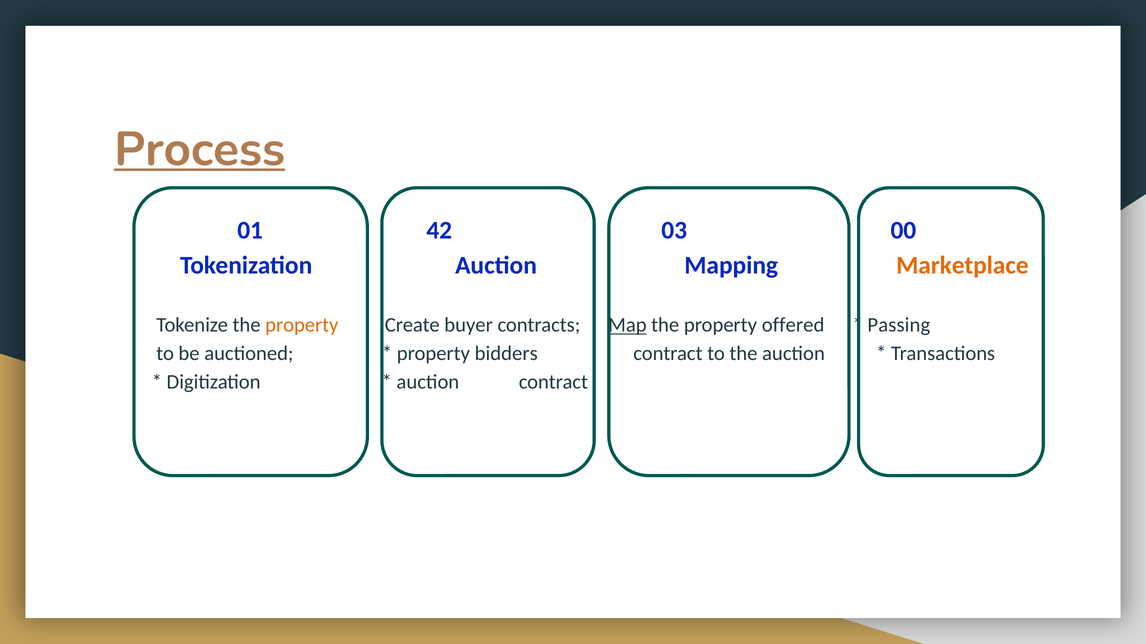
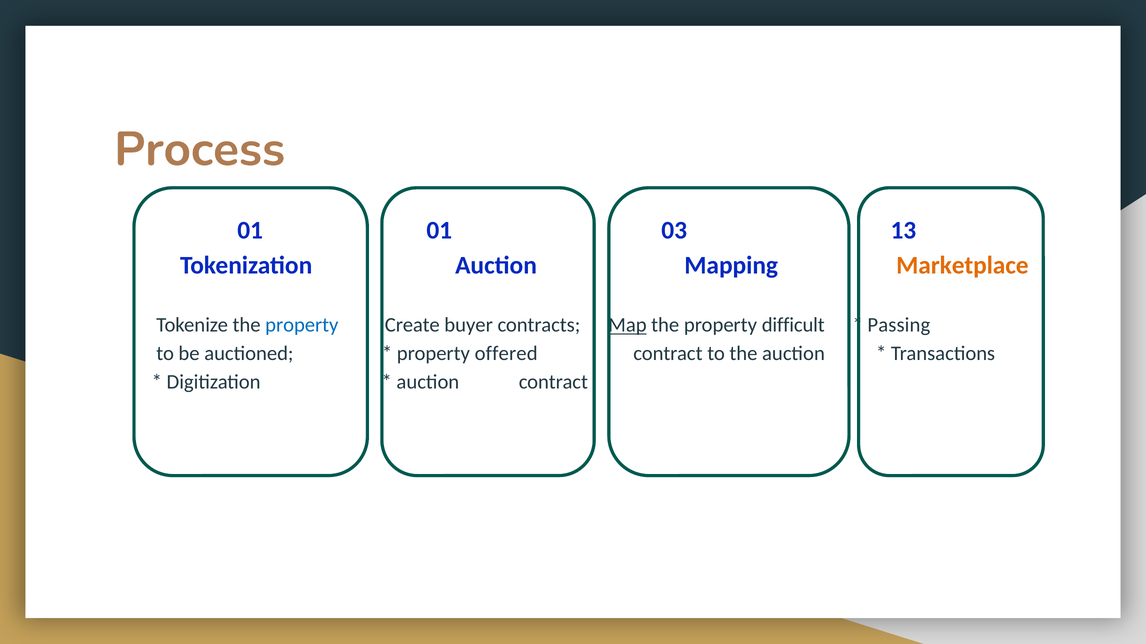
Process underline: present -> none (200, 149)
01 42: 42 -> 01 (439, 231)
00: 00 -> 13 (903, 231)
property colour: orange -> blue (302, 325)
offered: offered -> difficult (793, 325)
bidders: bidders -> offered (506, 354)
